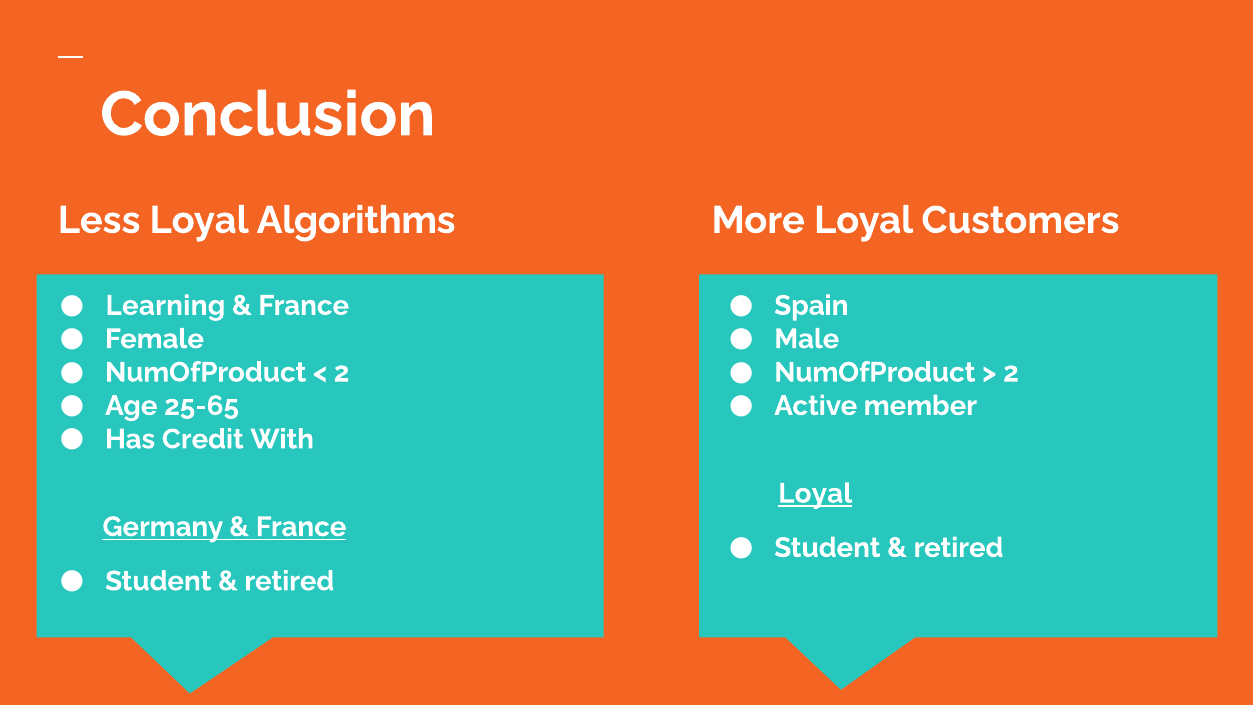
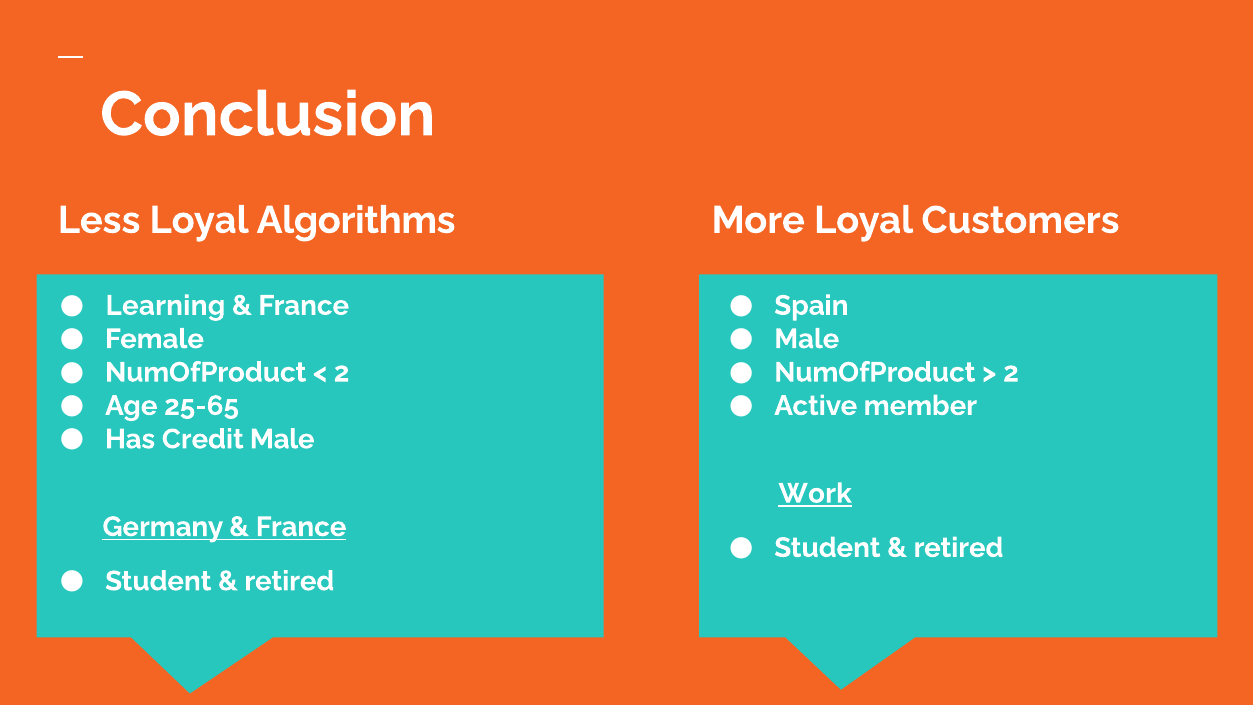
Credit With: With -> Male (282, 439)
Loyal: Loyal -> Work (815, 493)
